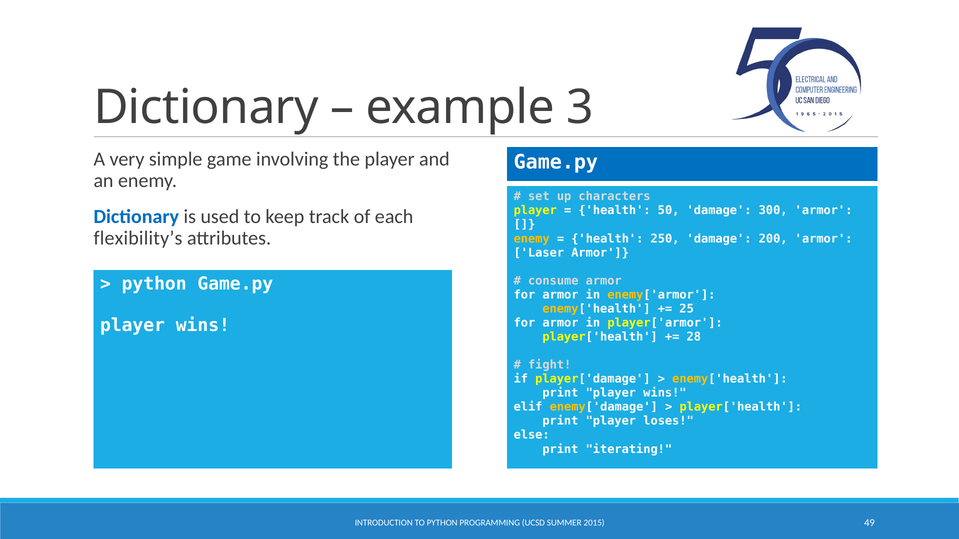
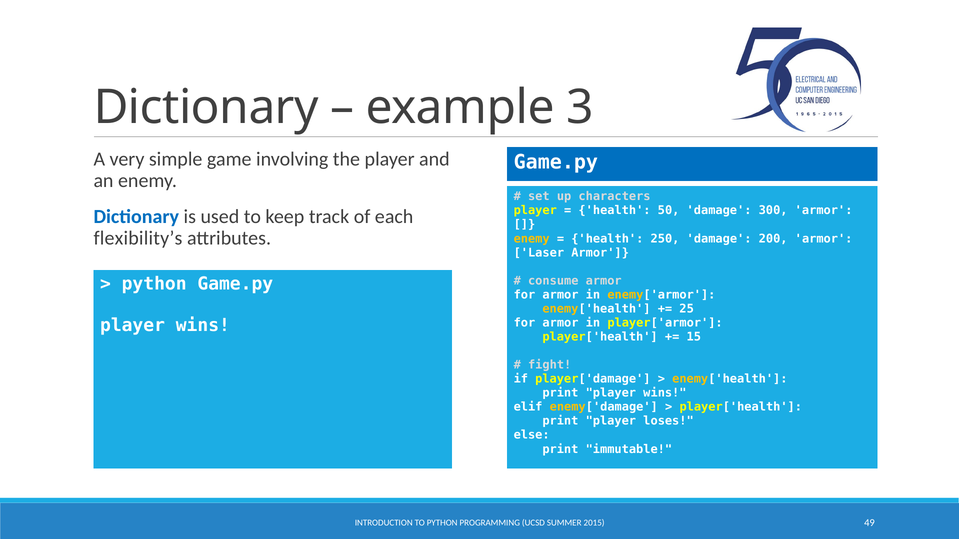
28: 28 -> 15 (694, 337)
iterating: iterating -> immutable (629, 449)
